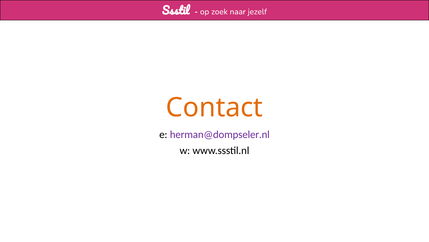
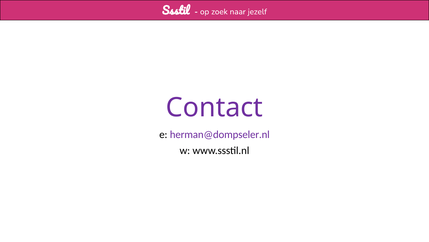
Contact colour: orange -> purple (214, 107)
